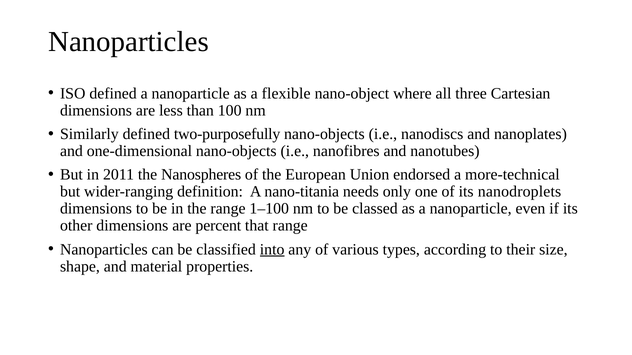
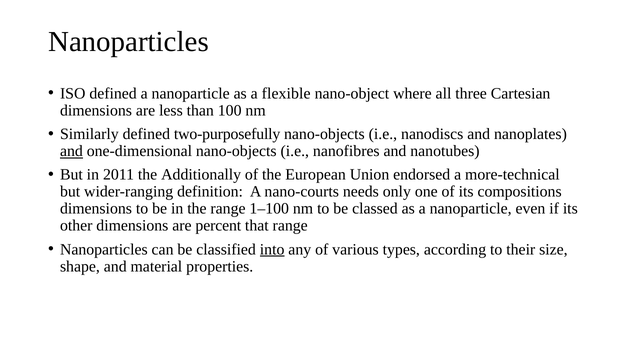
and underline: none -> present (71, 151)
Nanospheres: Nanospheres -> Additionally (201, 175)
nano-titania: nano-titania -> nano-courts (302, 192)
nanodroplets: nanodroplets -> compositions (520, 192)
